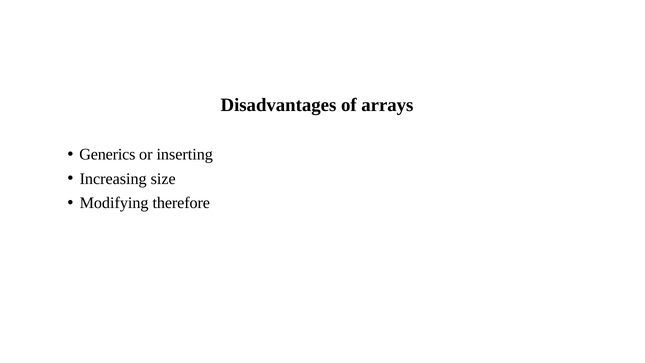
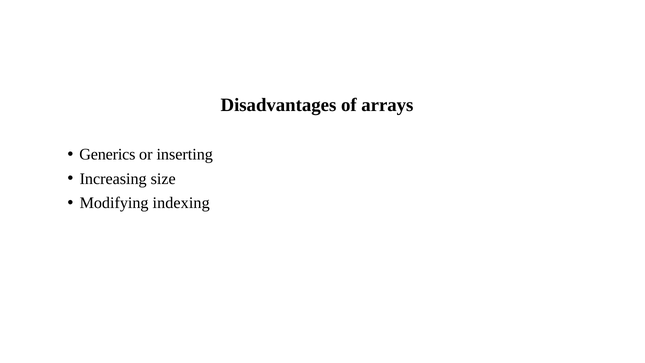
therefore: therefore -> indexing (181, 203)
